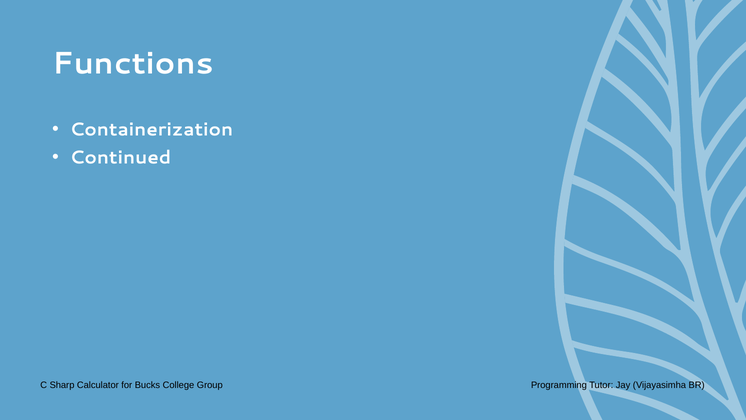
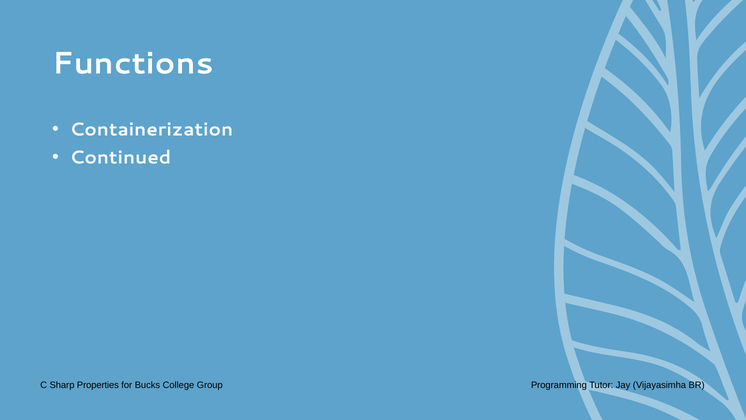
Calculator: Calculator -> Properties (98, 385)
